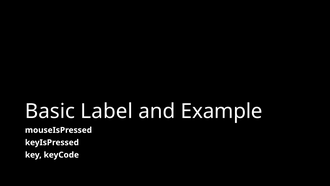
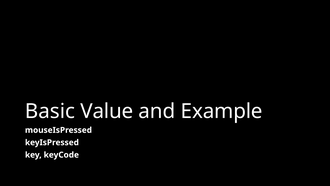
Label: Label -> Value (107, 111)
